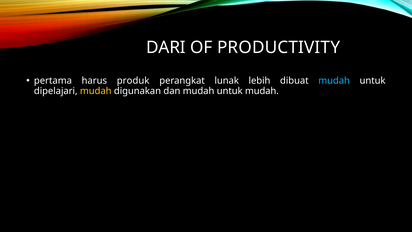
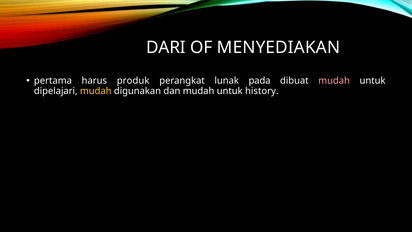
PRODUCTIVITY: PRODUCTIVITY -> MENYEDIAKAN (279, 48)
lebih: lebih -> pada (260, 81)
mudah colour: light blue -> pink (334, 81)
untuk mudah: mudah -> history (262, 91)
